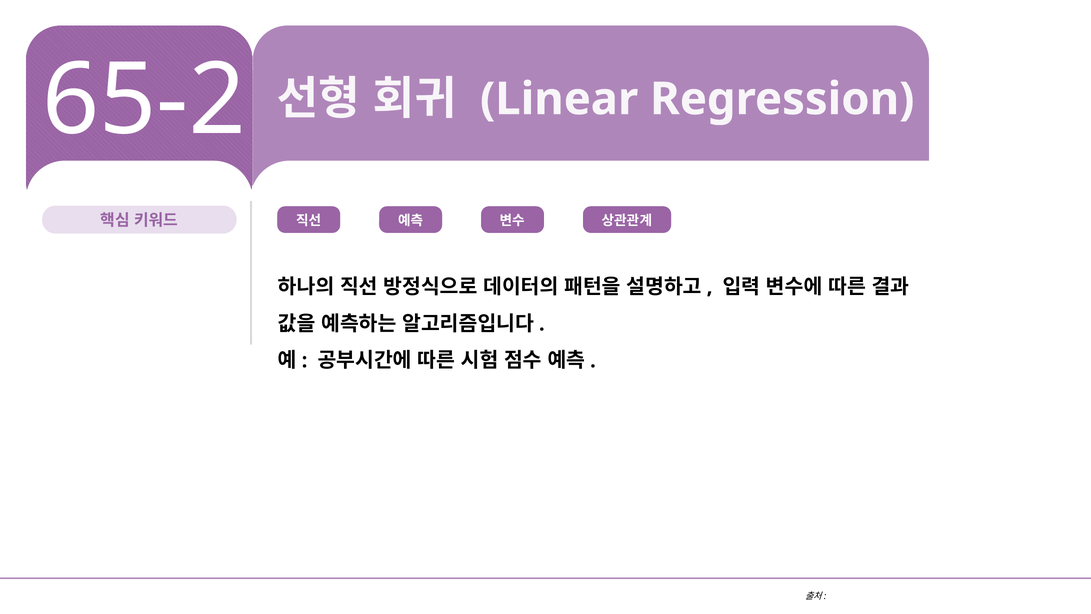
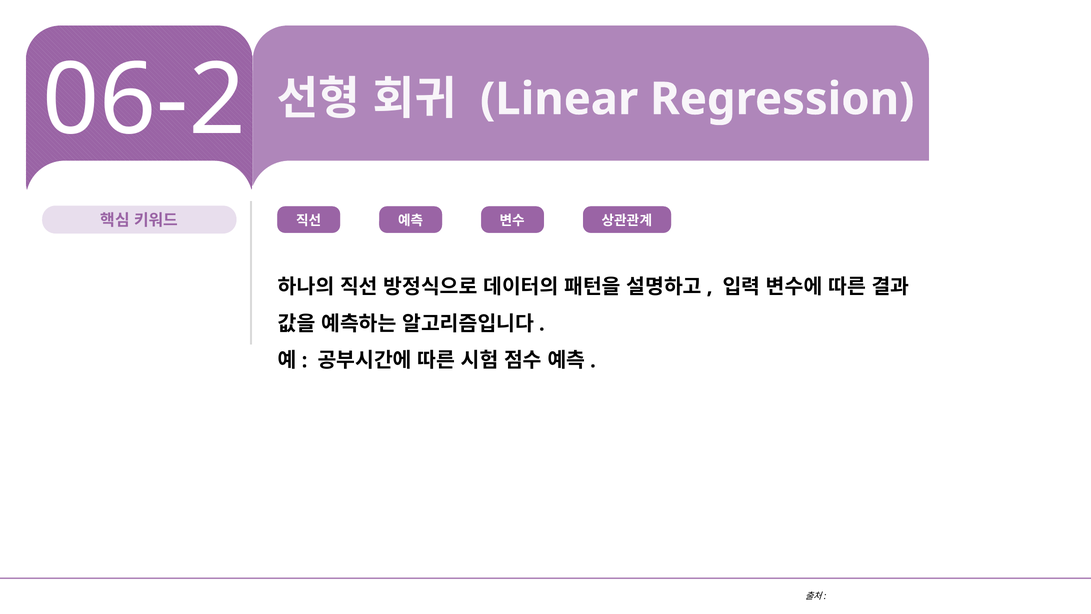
65-2: 65-2 -> 06-2 (144, 100)
